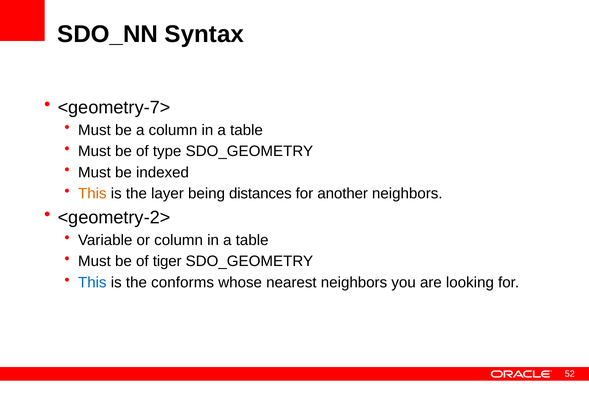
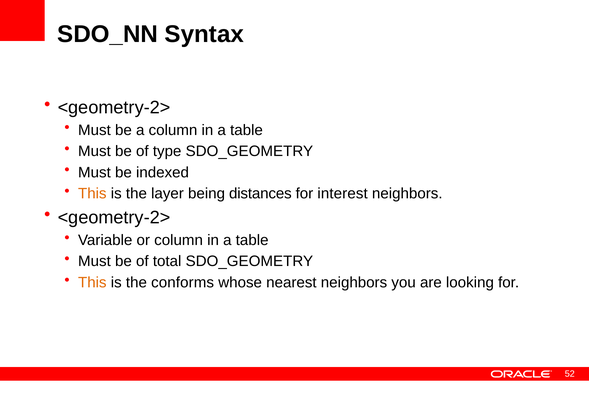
<geometry-7>: <geometry-7> -> <geometry-2> (114, 107)
another: another -> interest (343, 193)
tiger: tiger -> total (167, 261)
This colour: blue -> orange (92, 282)
